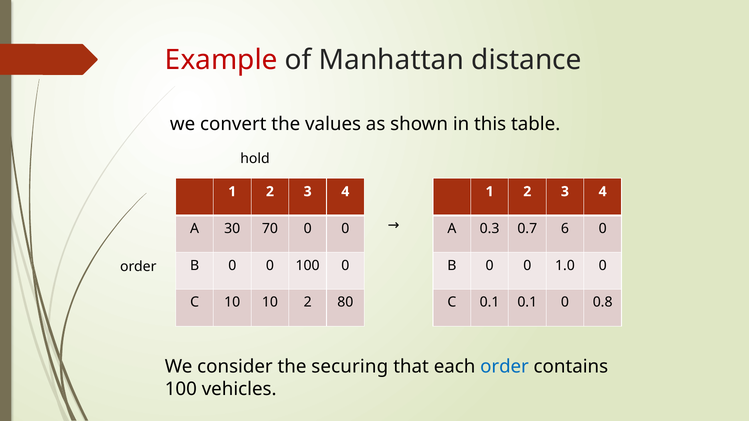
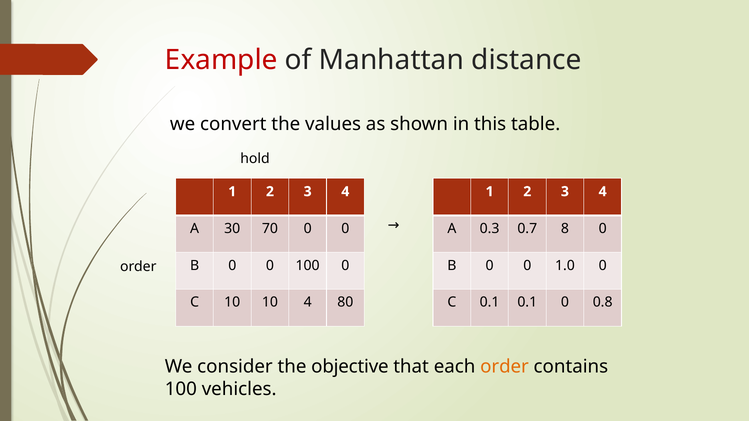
6: 6 -> 8 (565, 229)
10 2: 2 -> 4 (308, 303)
securing: securing -> objective (350, 367)
order colour: blue -> orange (505, 367)
